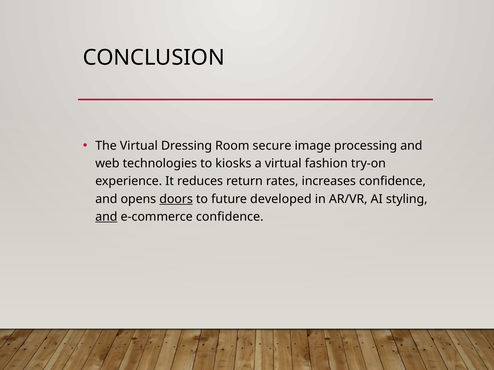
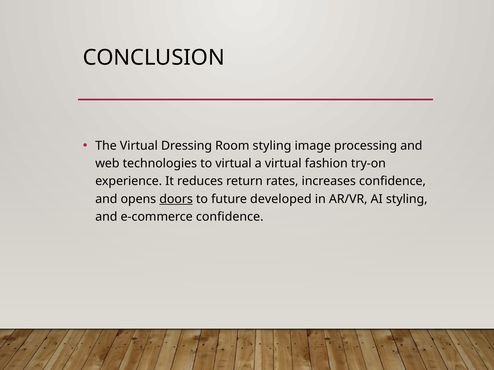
Room secure: secure -> styling (272, 146)
to kiosks: kiosks -> virtual (233, 164)
and underline: present -> none (106, 217)
